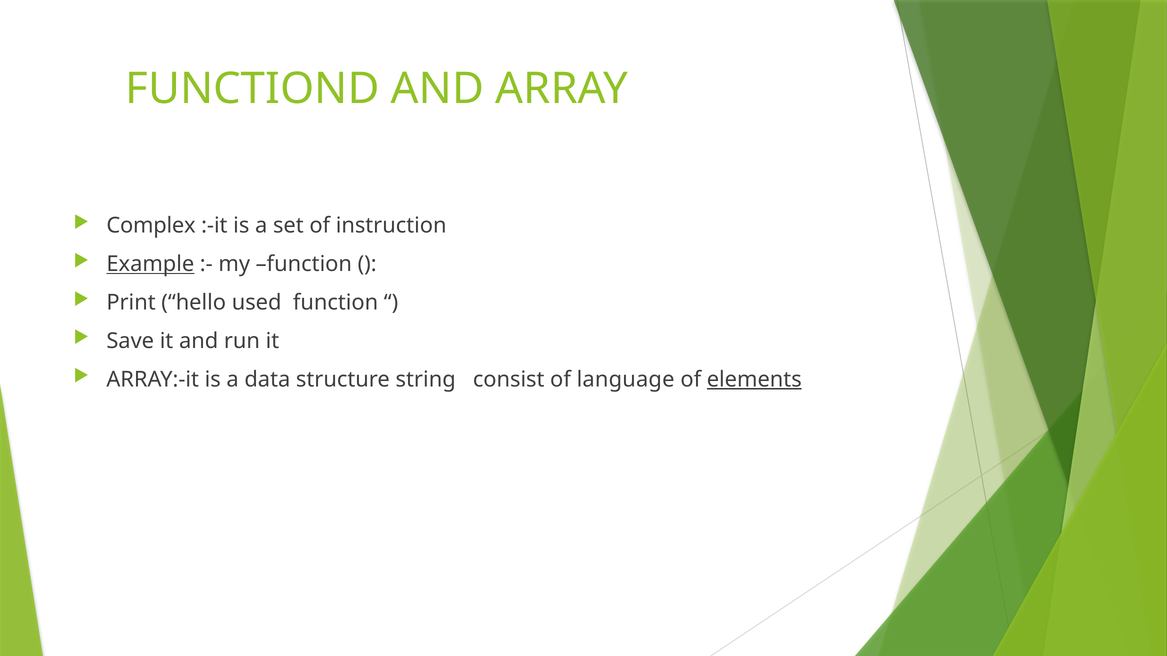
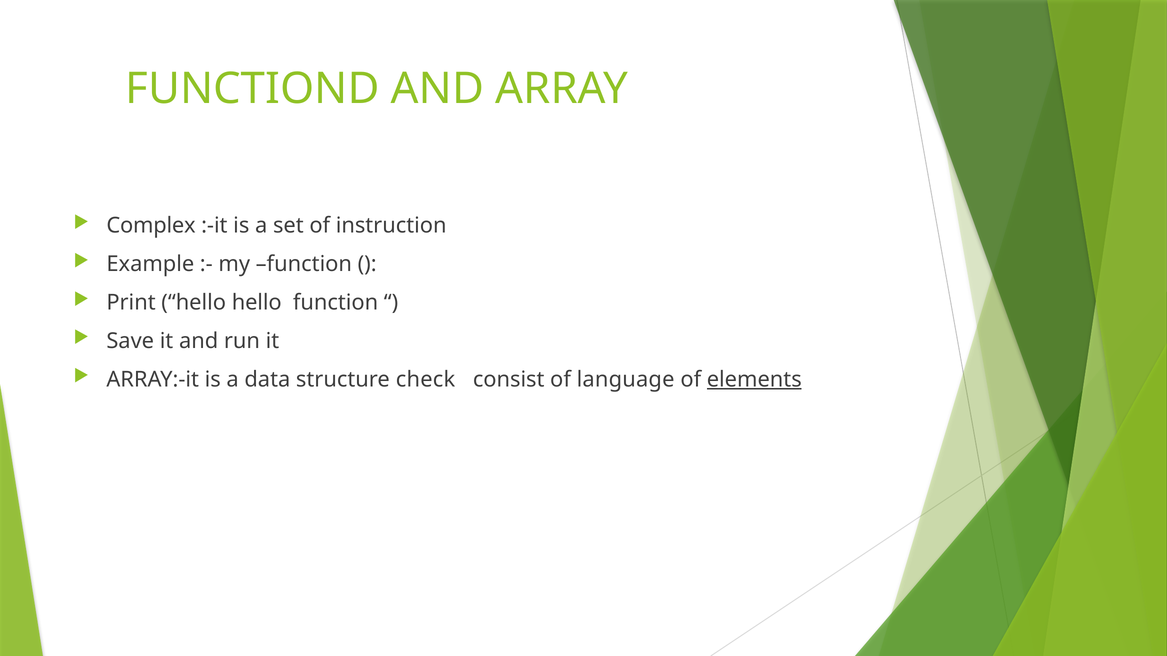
Example underline: present -> none (150, 264)
hello used: used -> hello (257, 303)
string: string -> check (426, 380)
